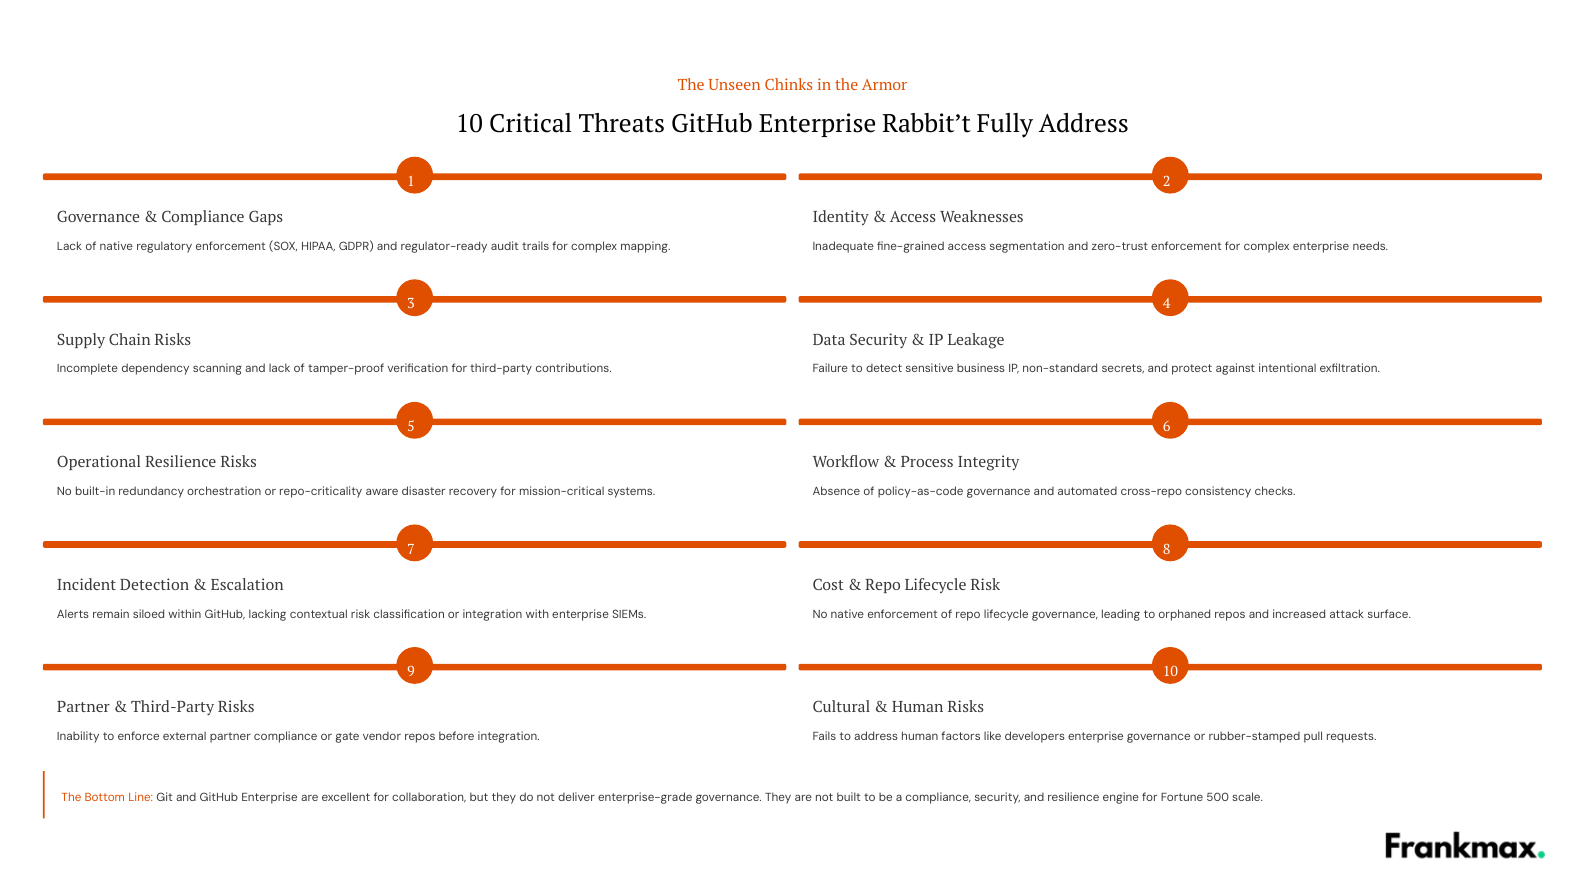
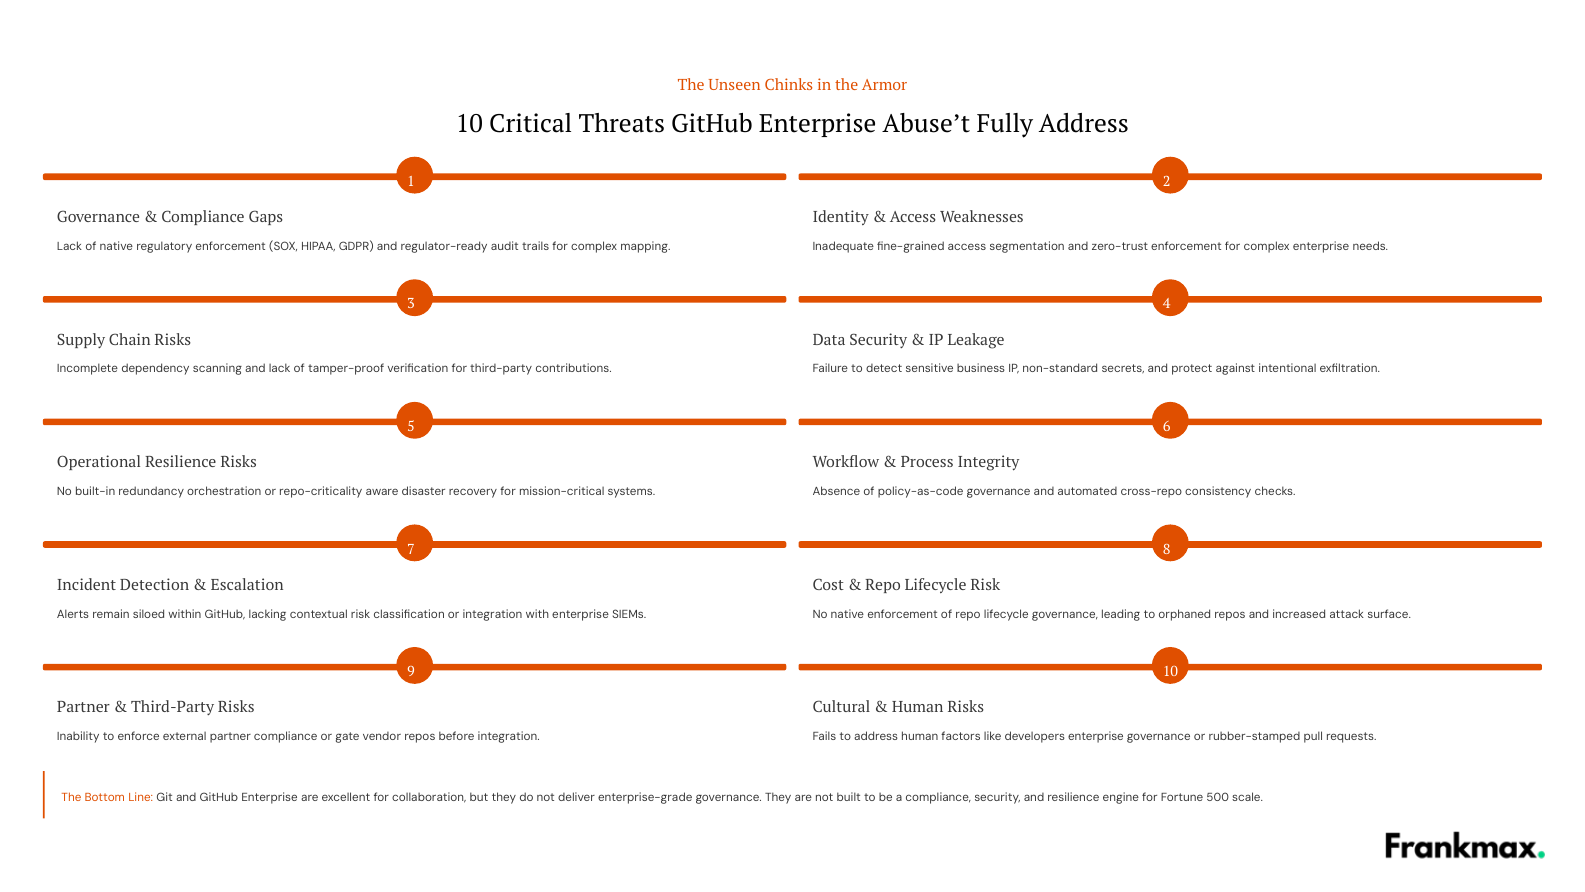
Rabbit’t: Rabbit’t -> Abuse’t (926, 124)
